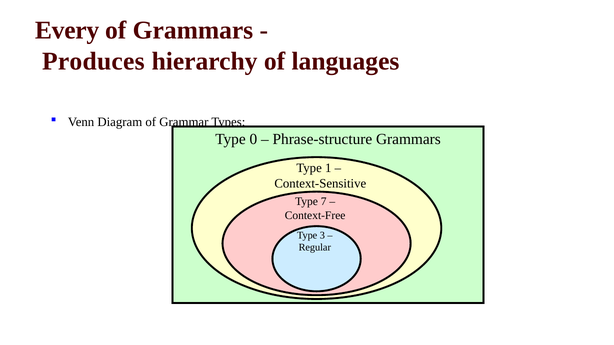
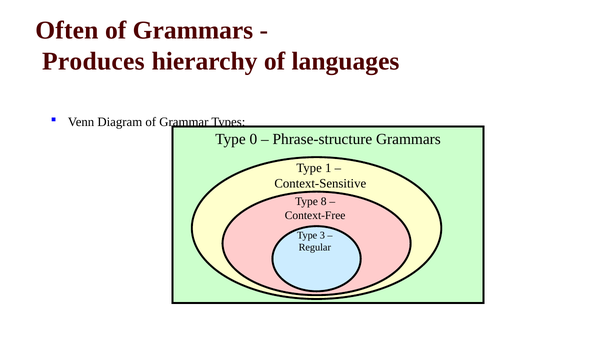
Every: Every -> Often (67, 31)
7: 7 -> 8 (324, 202)
